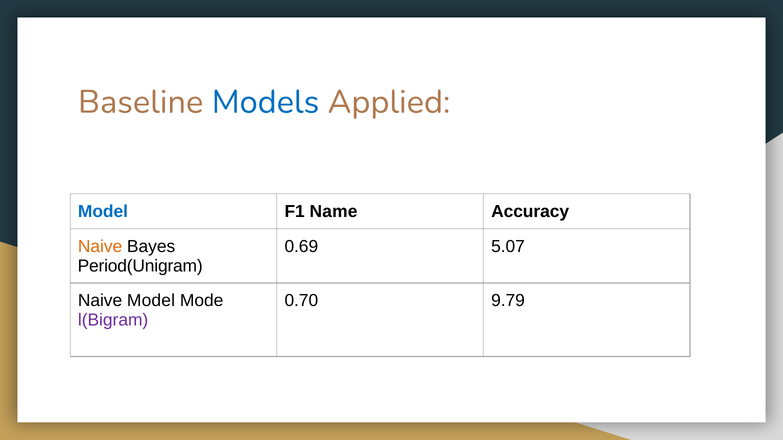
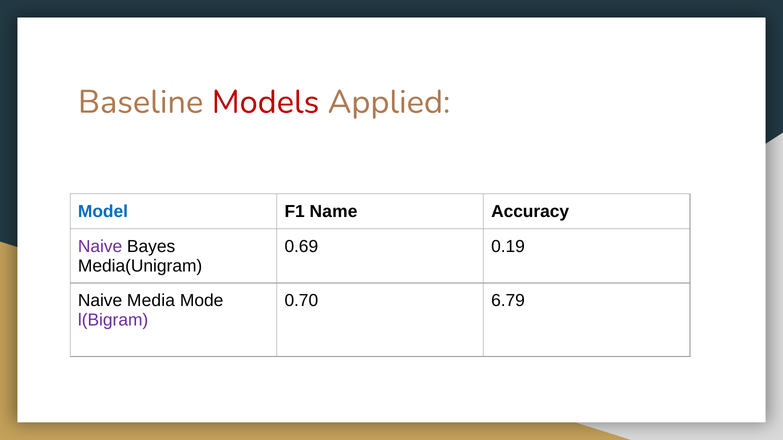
Models colour: blue -> red (266, 102)
Naive colour: orange -> purple (100, 247)
5.07: 5.07 -> 0.19 (508, 247)
Period(Unigram: Period(Unigram -> Media(Unigram (140, 266)
Naive Model: Model -> Media (151, 301)
9.79: 9.79 -> 6.79 (508, 301)
